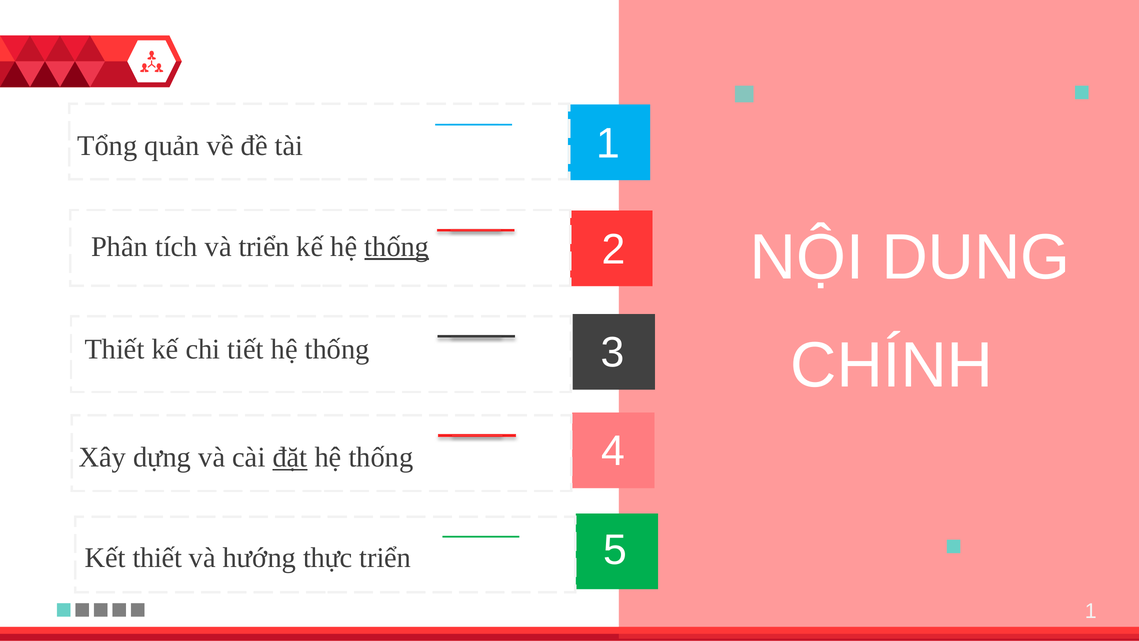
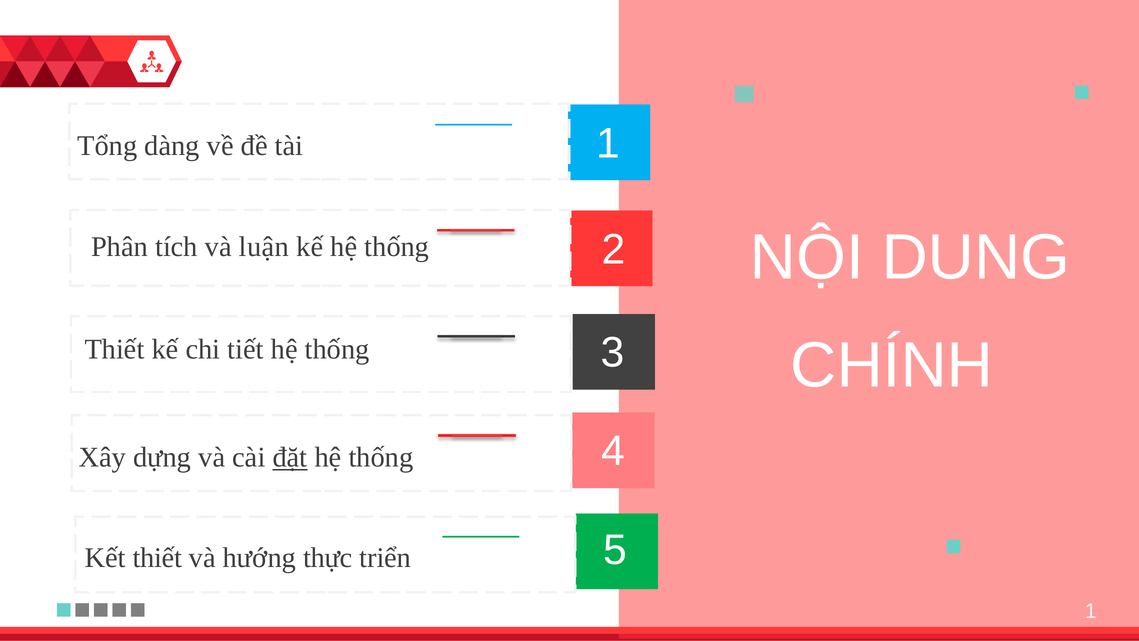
quản: quản -> dàng (172, 146)
và triển: triển -> luận (264, 247)
thống underline: present -> none (397, 247)
